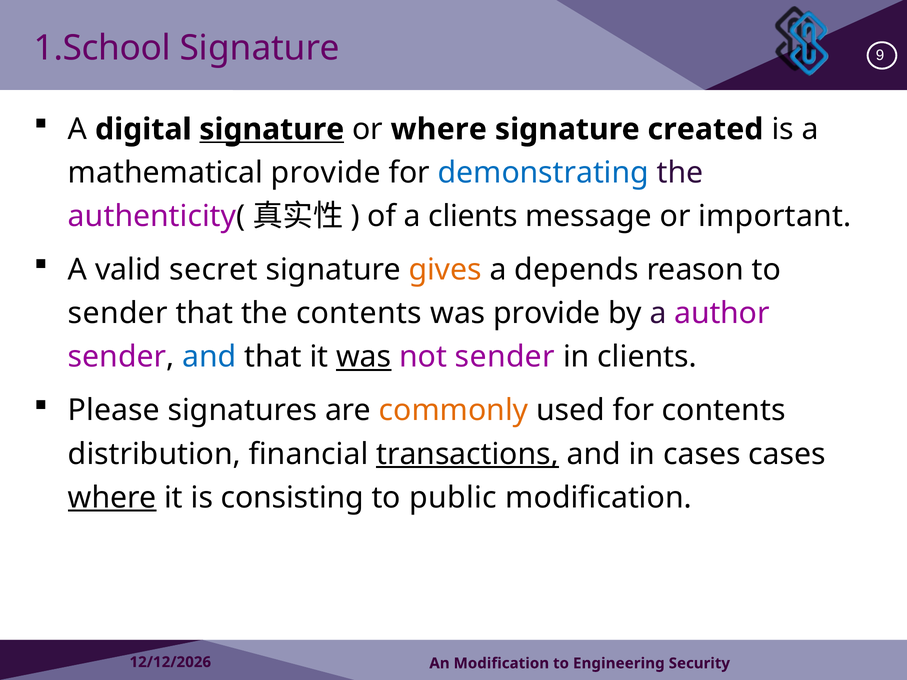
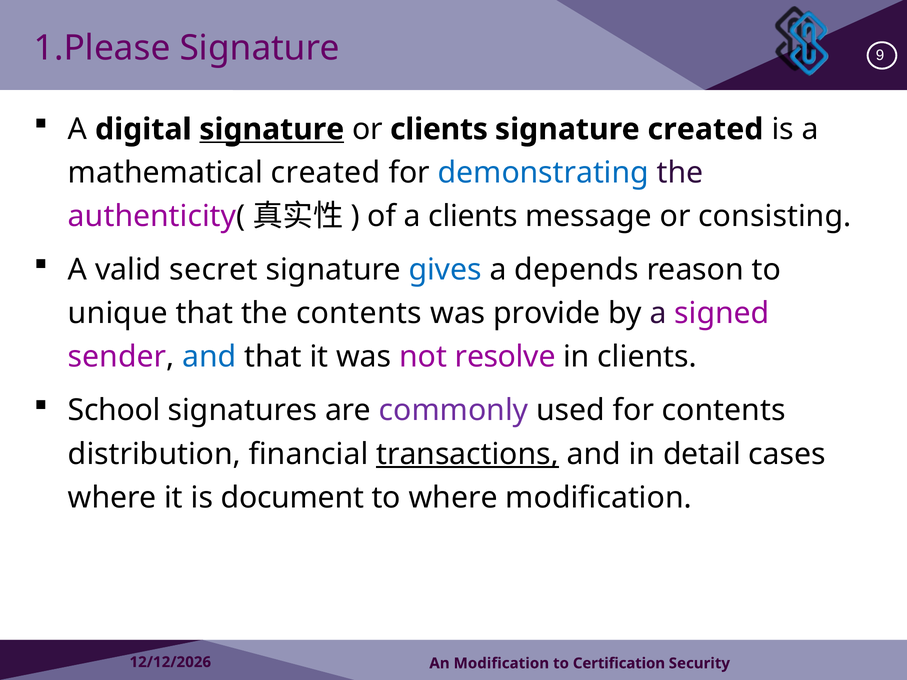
1.School: 1.School -> 1.Please (102, 48)
or where: where -> clients (439, 129)
mathematical provide: provide -> created (326, 173)
important: important -> consisting (775, 216)
gives colour: orange -> blue (445, 270)
sender: sender -> unique (118, 314)
author: author -> signed (722, 314)
was underline: present -> none (364, 357)
not sender: sender -> resolve (505, 357)
Please: Please -> School (114, 411)
commonly colour: orange -> purple (454, 411)
in cases: cases -> detail (702, 454)
where underline: present -> none (112, 498)
consisting: consisting -> document (292, 498)
to public: public -> where (453, 498)
Engineering: Engineering -> Certification (619, 664)
